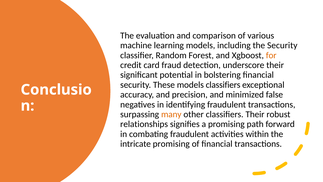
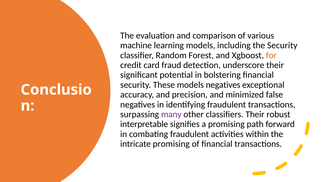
models classifiers: classifiers -> negatives (223, 85)
many colour: orange -> purple (171, 114)
relationships: relationships -> interpretable (144, 124)
